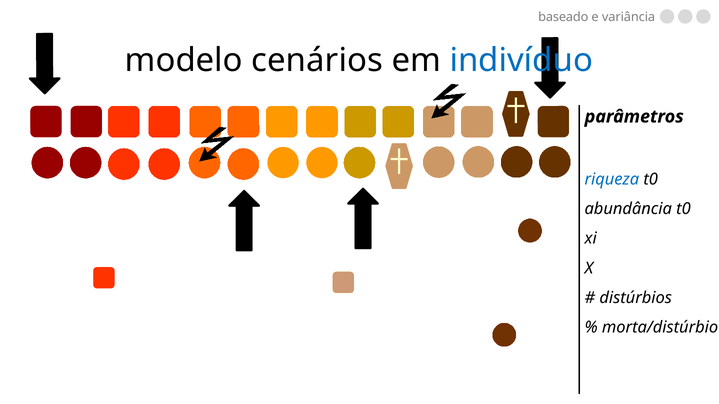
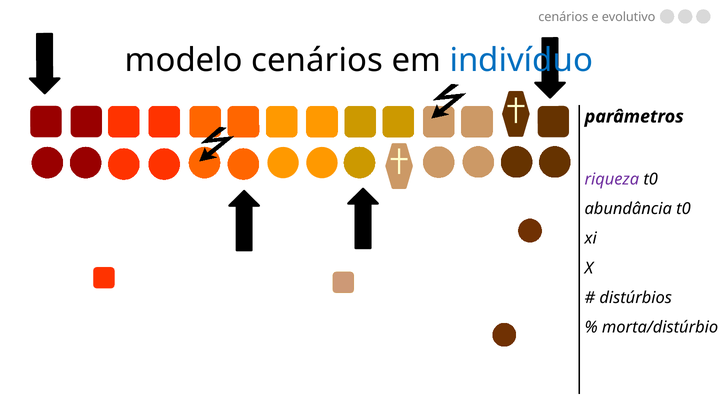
baseado: baseado -> cenários (563, 17)
variância: variância -> evolutivo (629, 17)
riqueza colour: blue -> purple (612, 180)
